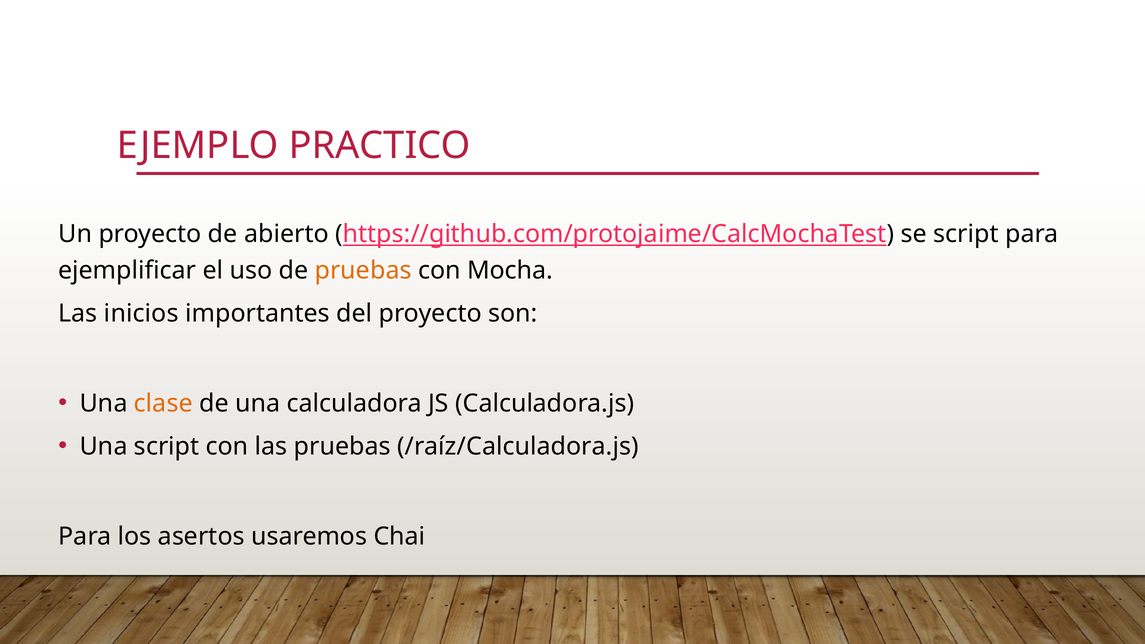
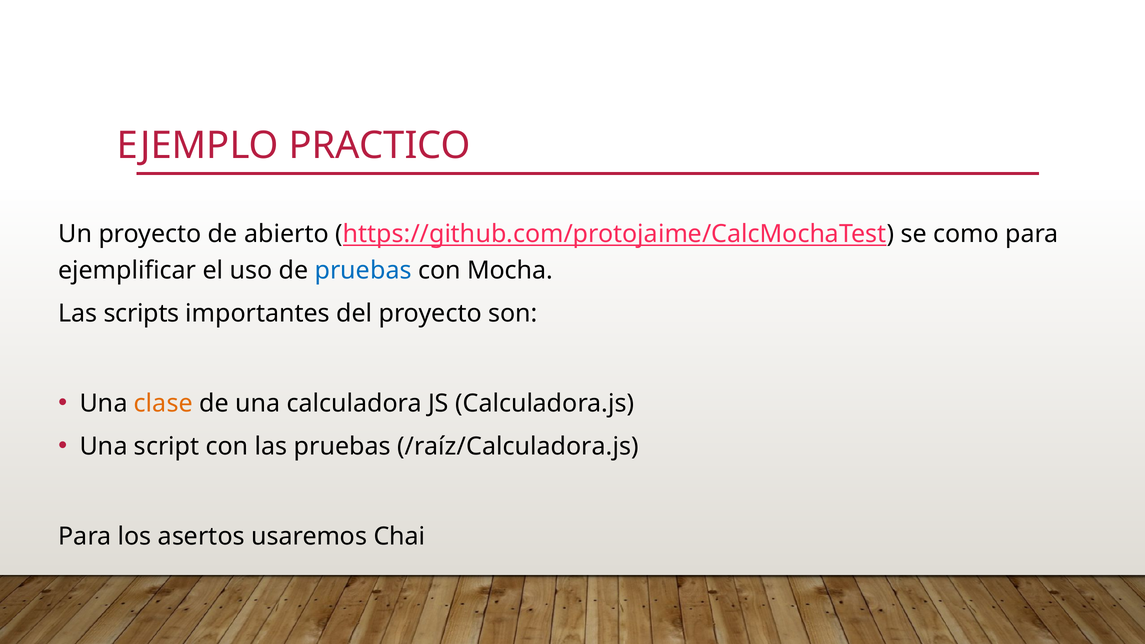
se script: script -> como (966, 234)
pruebas colour: orange -> blue (363, 270)
inicios: inicios -> scripts (142, 314)
